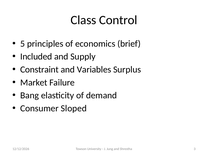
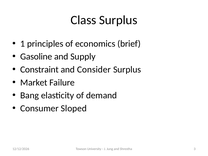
Class Control: Control -> Surplus (118, 20)
5: 5 -> 1 (23, 44)
Included: Included -> Gasoline (36, 57)
Variables: Variables -> Consider (94, 70)
